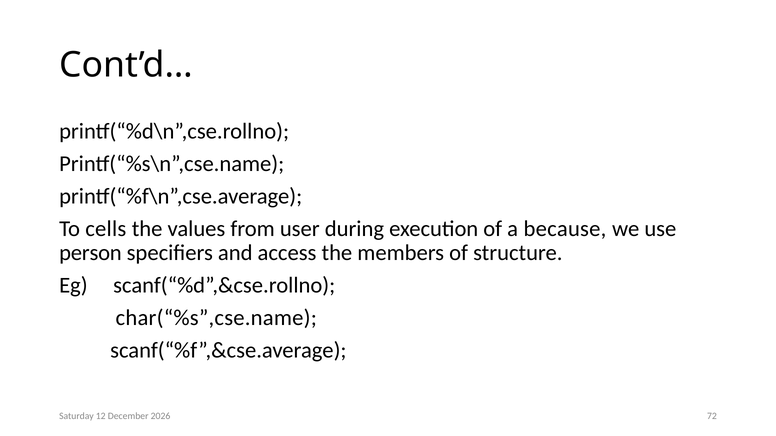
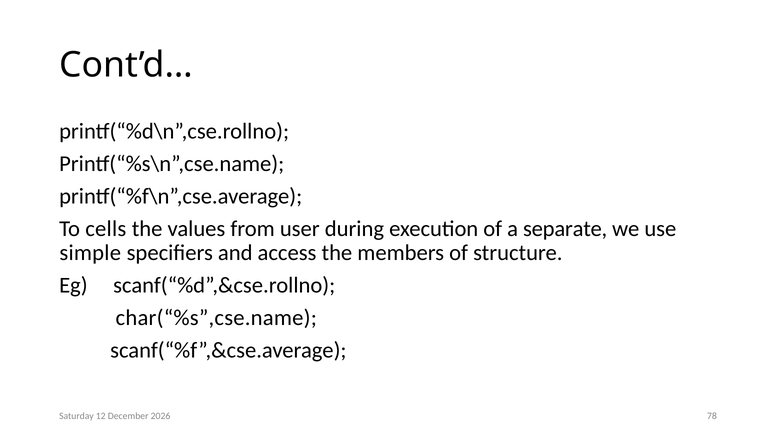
because: because -> separate (565, 229)
person: person -> simple (90, 253)
72: 72 -> 78 (712, 417)
